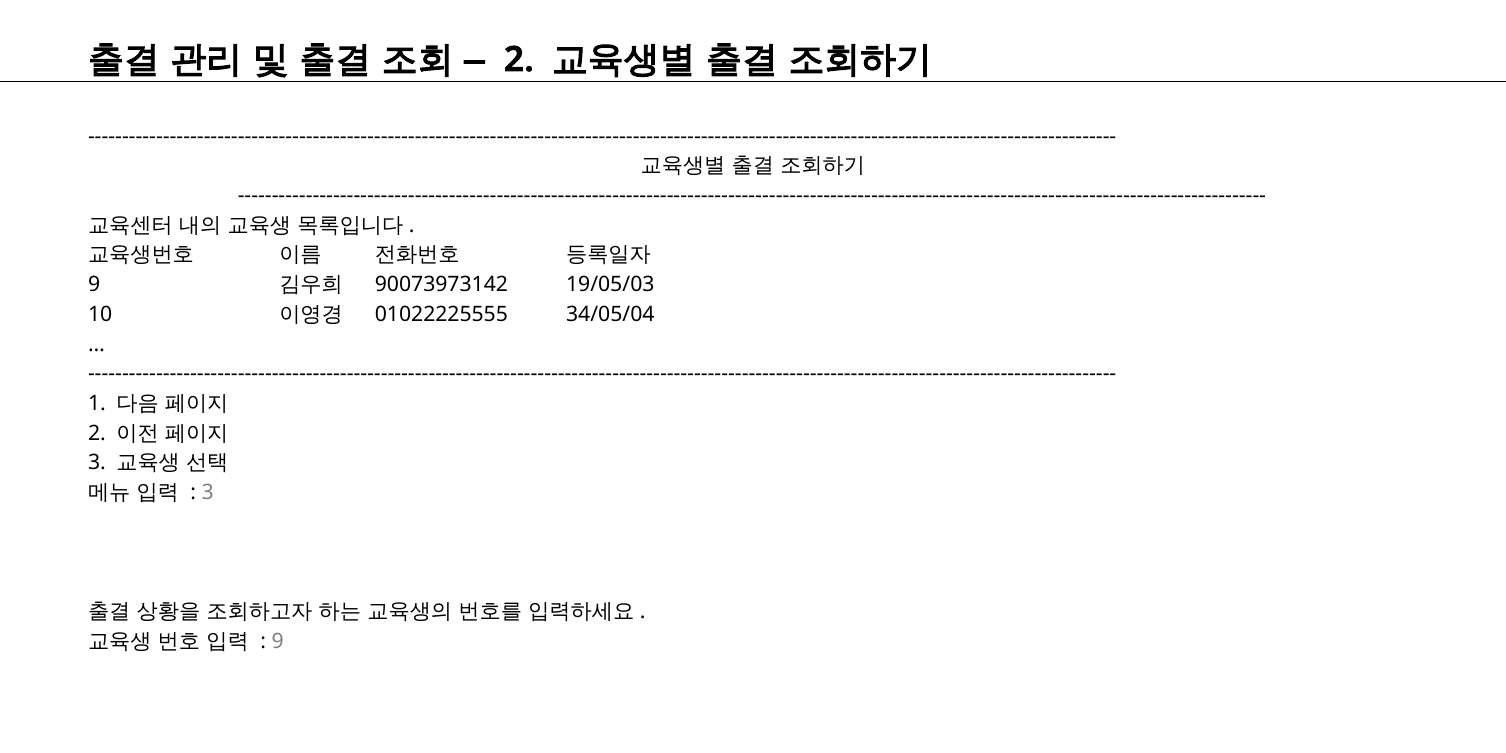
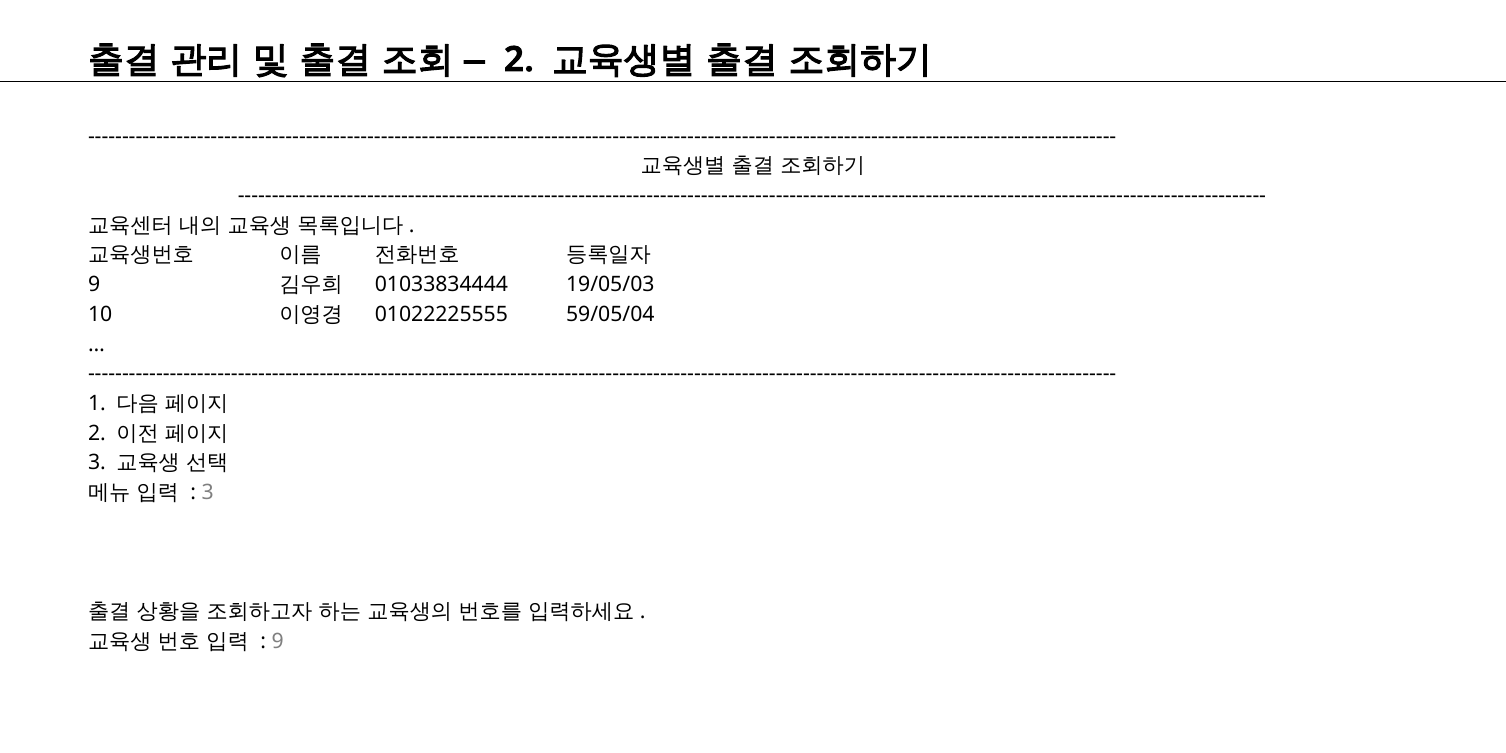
90073973142: 90073973142 -> 01033834444 (441, 285)
34/05/04: 34/05/04 -> 59/05/04 (610, 314)
